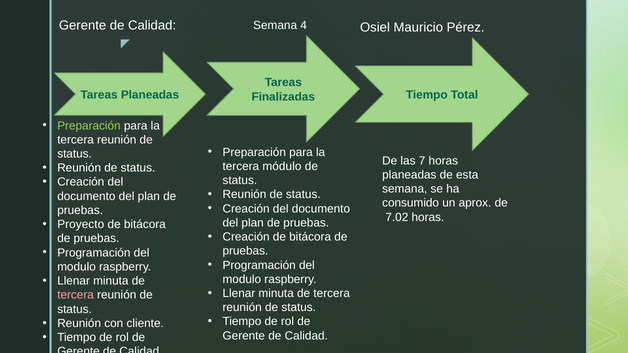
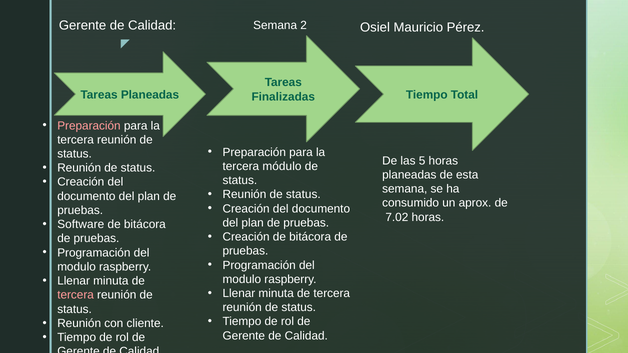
4: 4 -> 2 (304, 25)
Preparación colour: light green -> pink (89, 126)
7: 7 -> 5 (422, 161)
Proyecto: Proyecto -> Software (81, 225)
